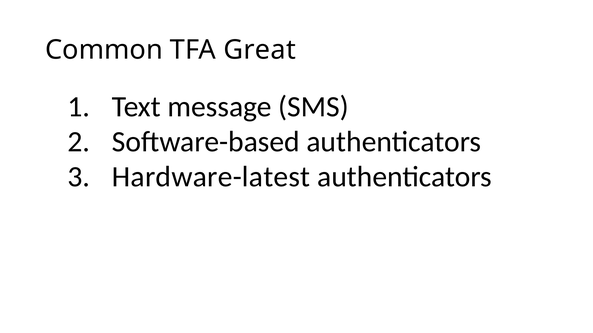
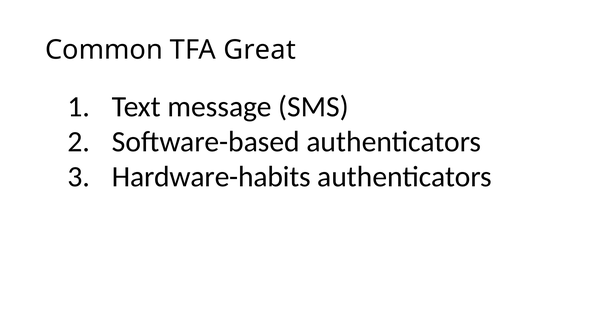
Hardware-latest: Hardware-latest -> Hardware-habits (211, 177)
